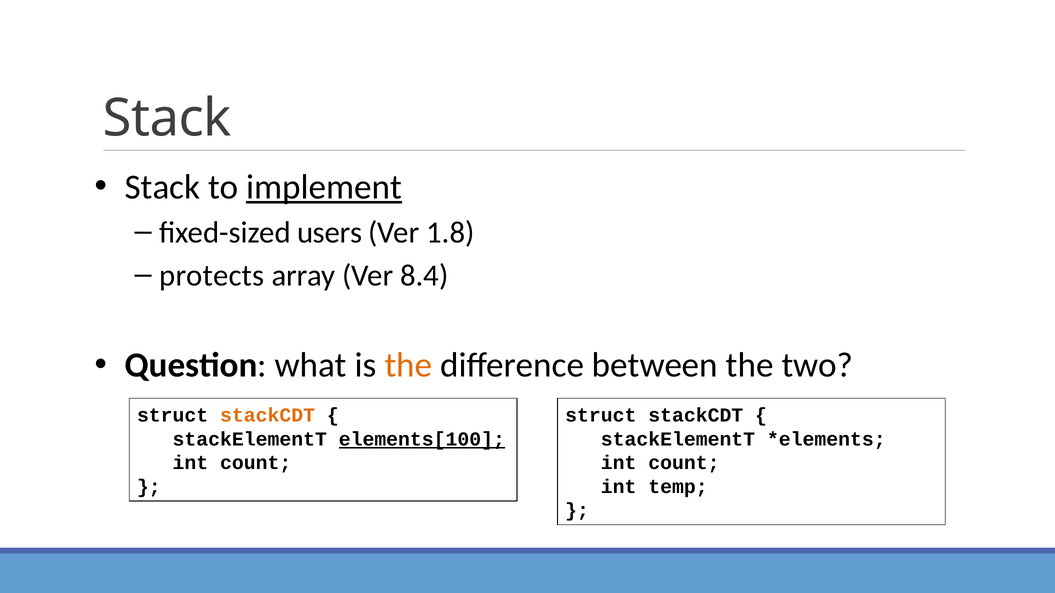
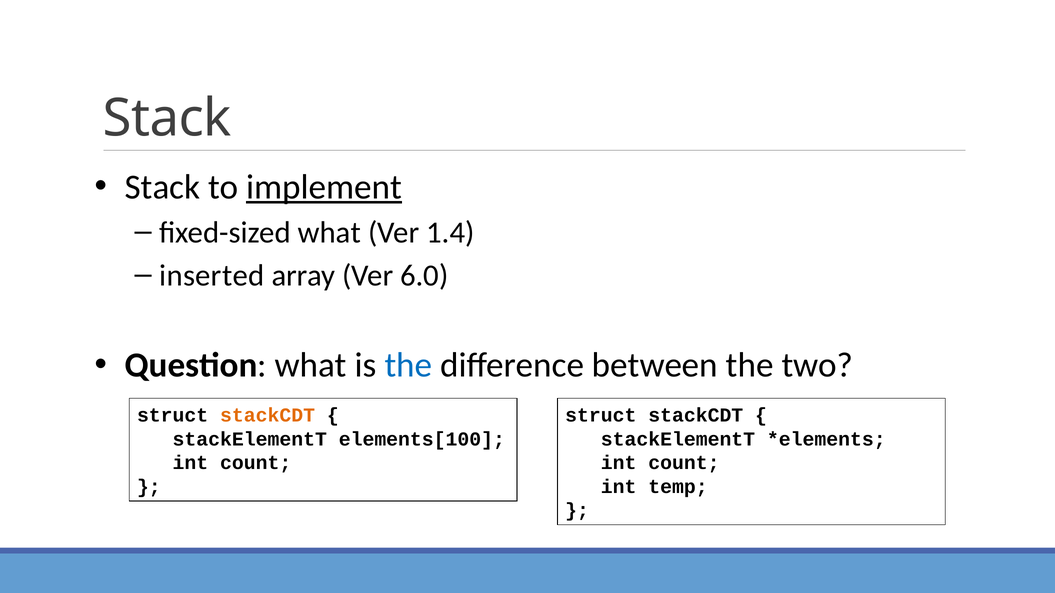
fixed-sized users: users -> what (329, 233)
1.8: 1.8 -> 1.4 (450, 233)
protects: protects -> inserted (212, 276)
8.4: 8.4 -> 6.0 (424, 276)
the colour: orange -> blue (408, 366)
elements[100 underline: present -> none (422, 439)
